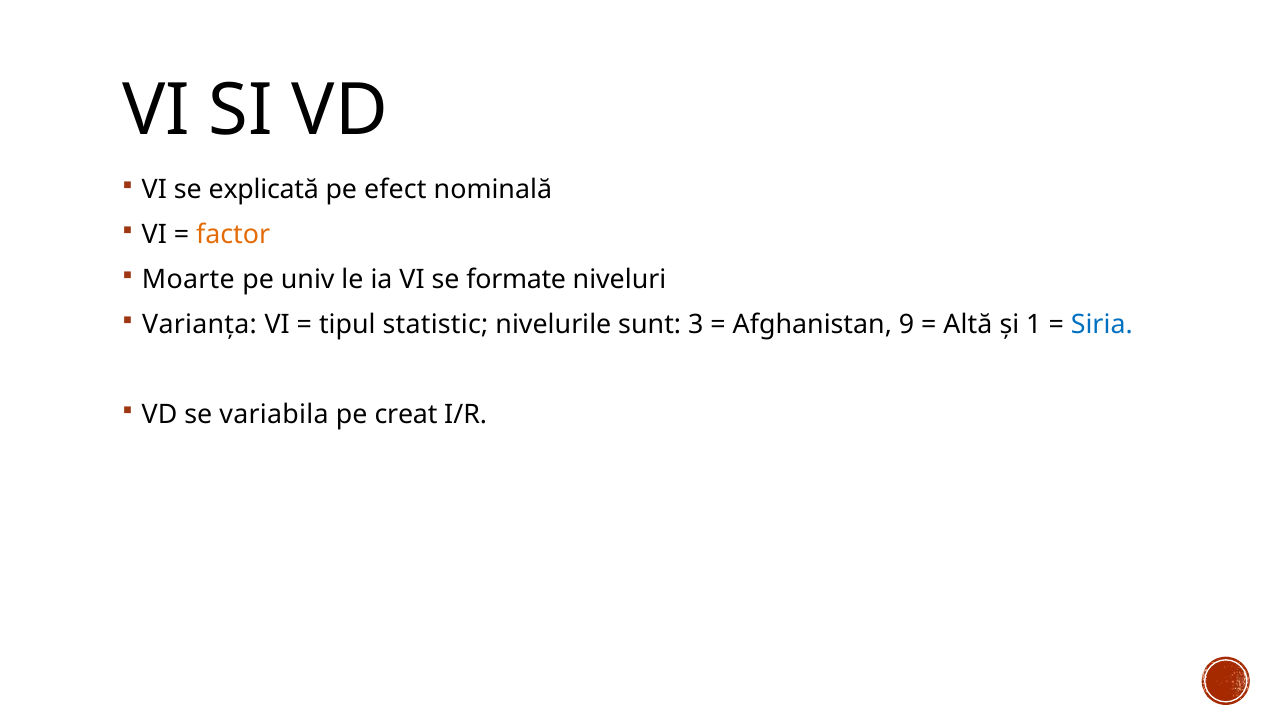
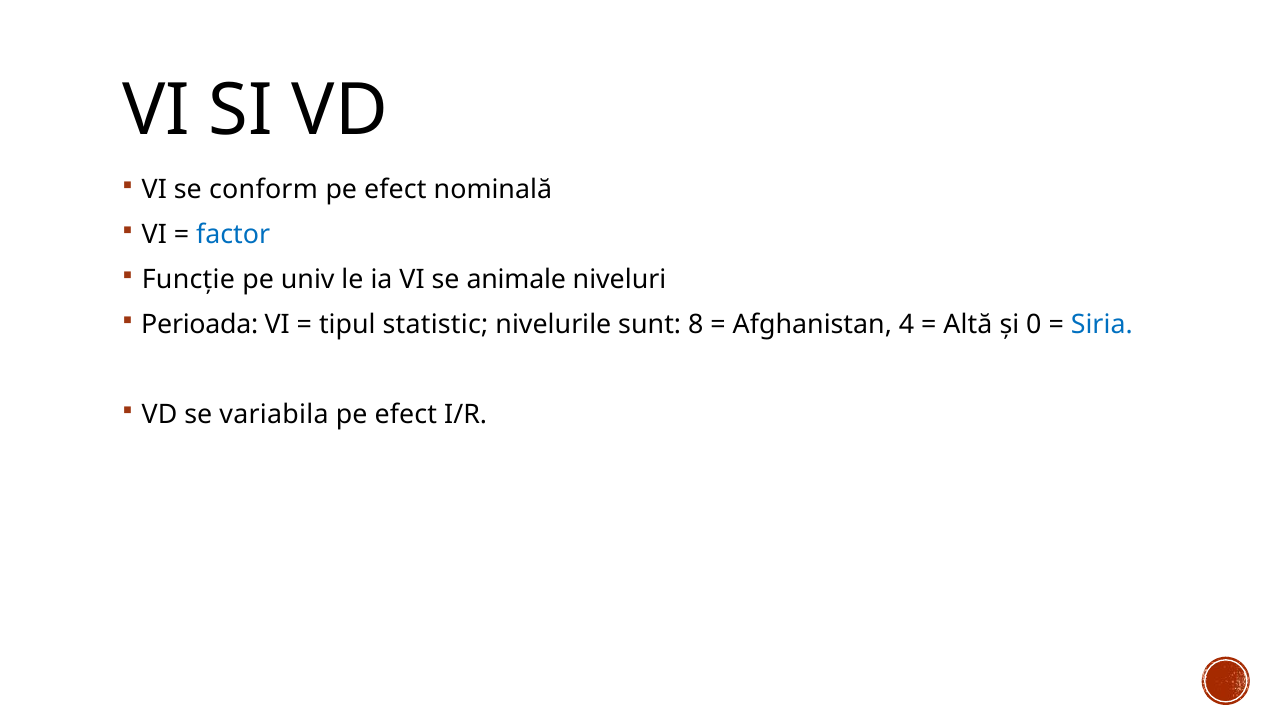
explicată: explicată -> conform (263, 189)
factor colour: orange -> blue (233, 234)
Moarte: Moarte -> Funcție (188, 279)
formate: formate -> animale (516, 279)
Varianța: Varianța -> Perioada (200, 324)
3: 3 -> 8 (696, 324)
9: 9 -> 4 (907, 324)
1: 1 -> 0 (1034, 324)
creat: creat -> efect (406, 414)
